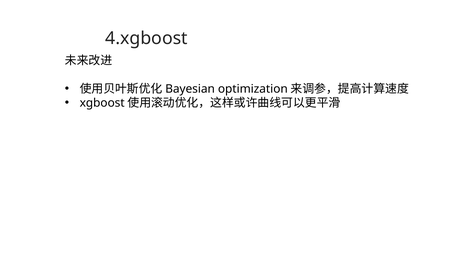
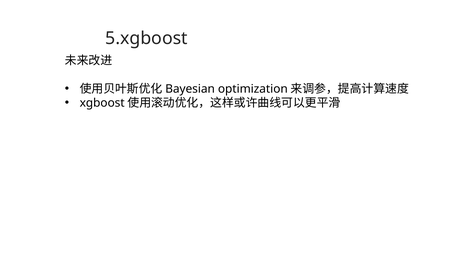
4.xgboost: 4.xgboost -> 5.xgboost (146, 38)
